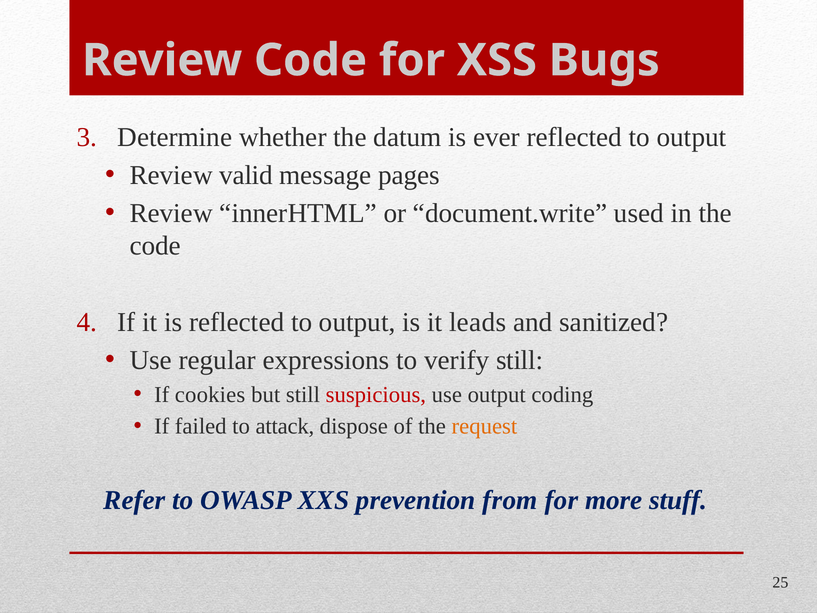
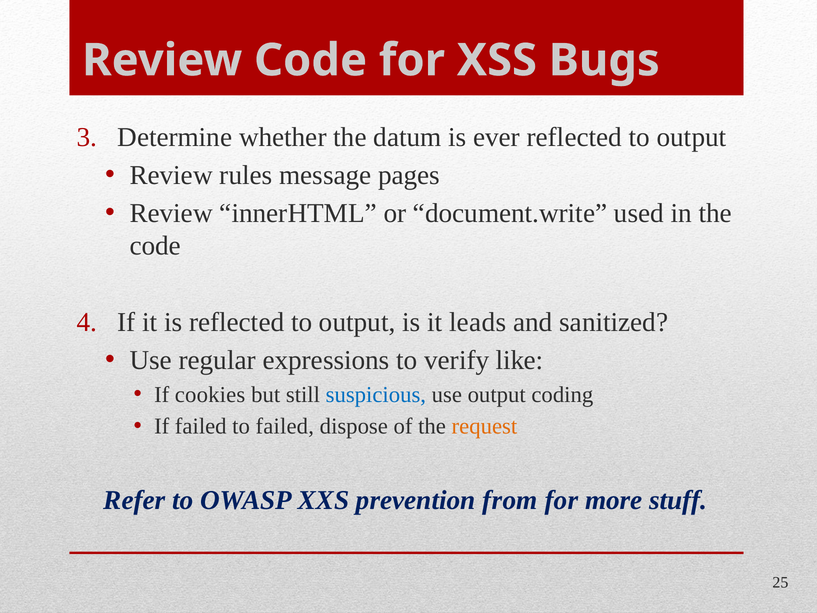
valid: valid -> rules (246, 175)
verify still: still -> like (520, 360)
suspicious colour: red -> blue (376, 394)
to attack: attack -> failed (285, 426)
